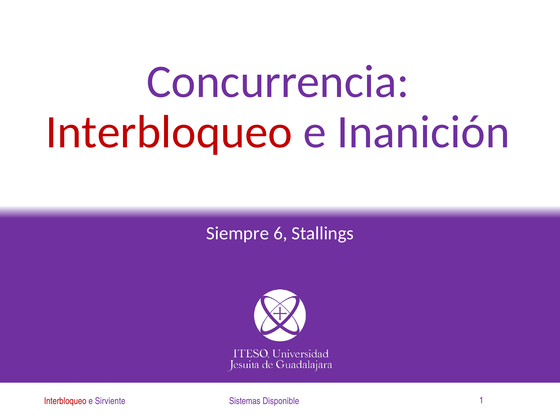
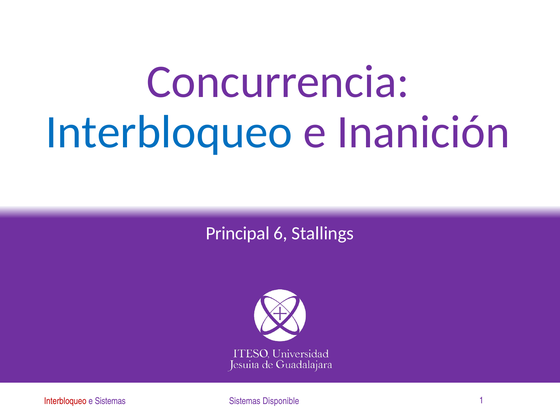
Interbloqueo colour: red -> blue (169, 132)
Siempre: Siempre -> Principal (238, 233)
e Sirviente: Sirviente -> Sistemas (110, 401)
